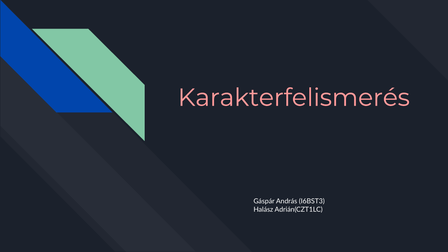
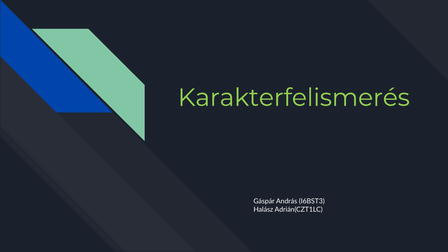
Karakterfelismerés colour: pink -> light green (294, 98)
